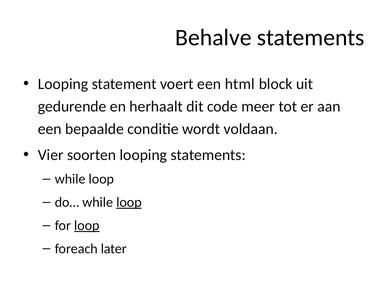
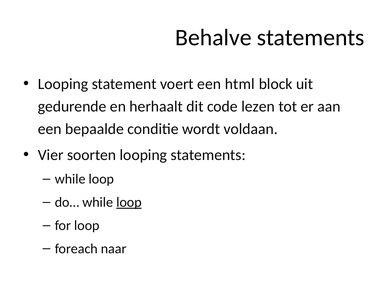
meer: meer -> lezen (258, 107)
loop underline: present -> none (87, 225)
later: later -> naar (114, 249)
